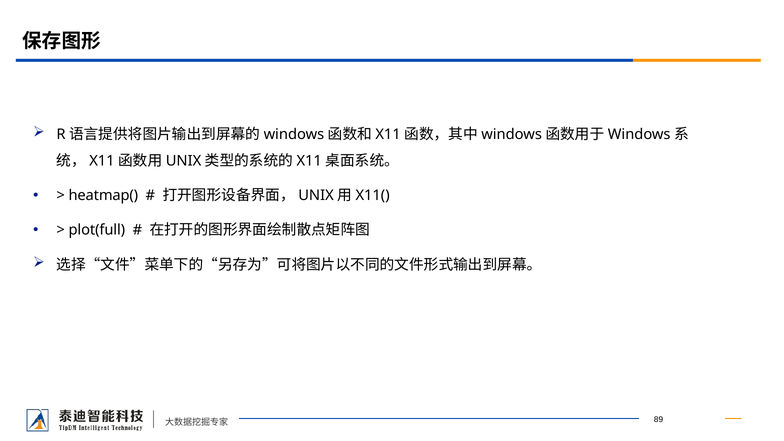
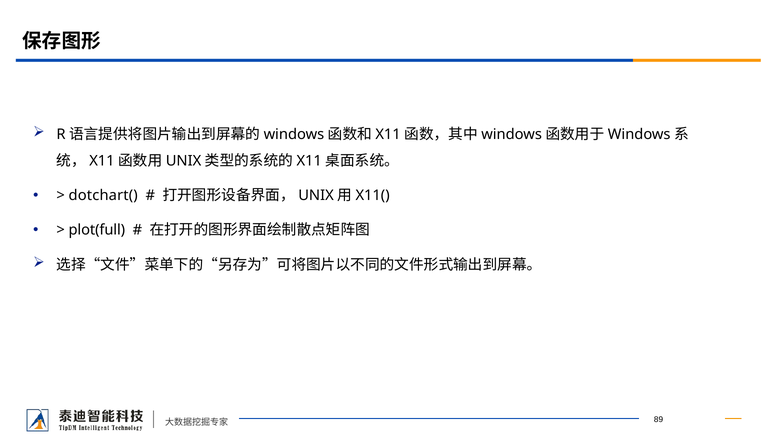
heatmap(: heatmap( -> dotchart( (103, 196)
